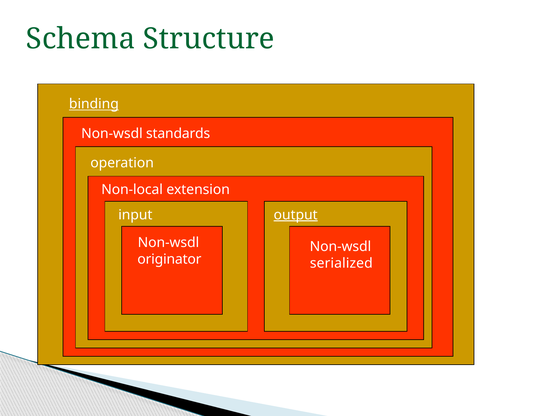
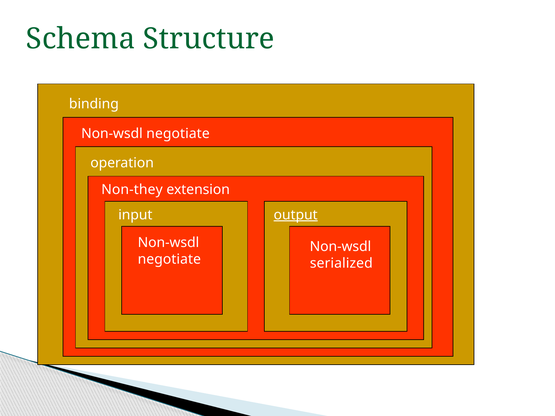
binding underline: present -> none (94, 104)
standards: standards -> negotiate (178, 134)
Non-local: Non-local -> Non-they (132, 190)
originator: originator -> negotiate (169, 259)
